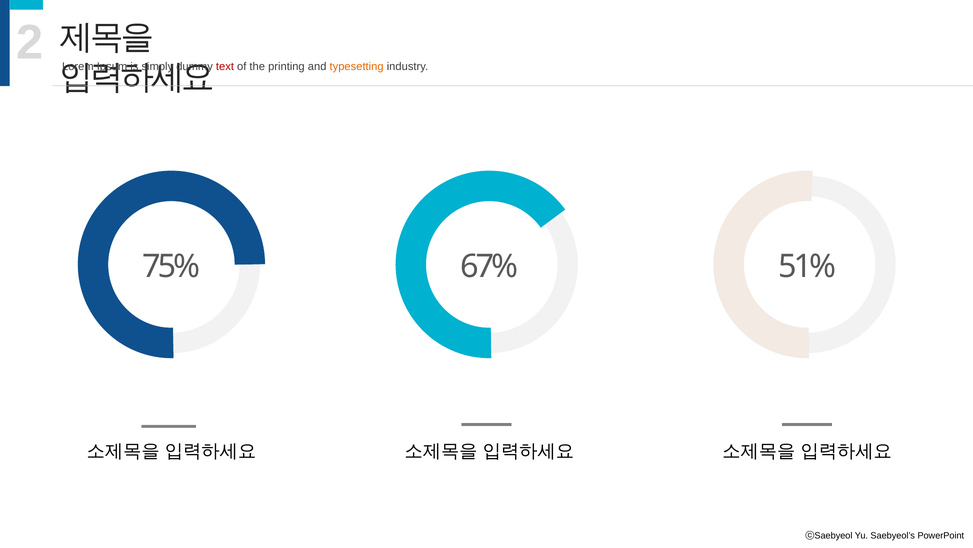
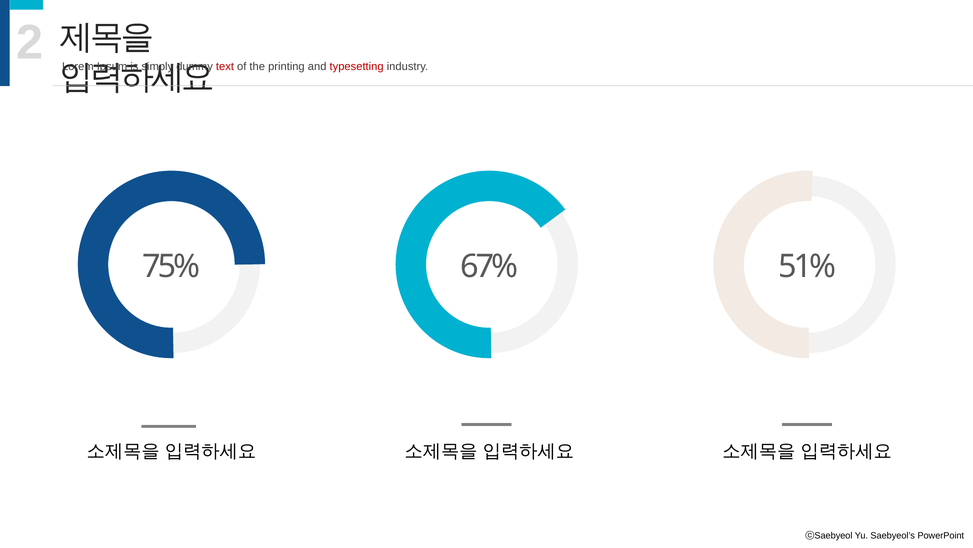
typesetting colour: orange -> red (357, 66)
